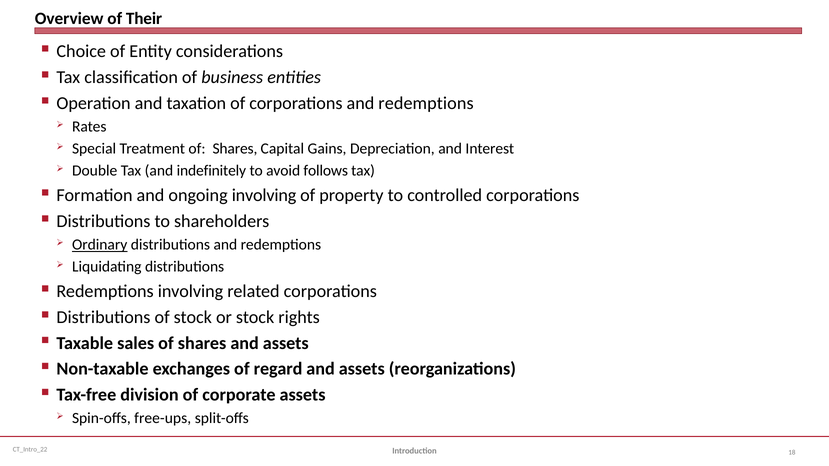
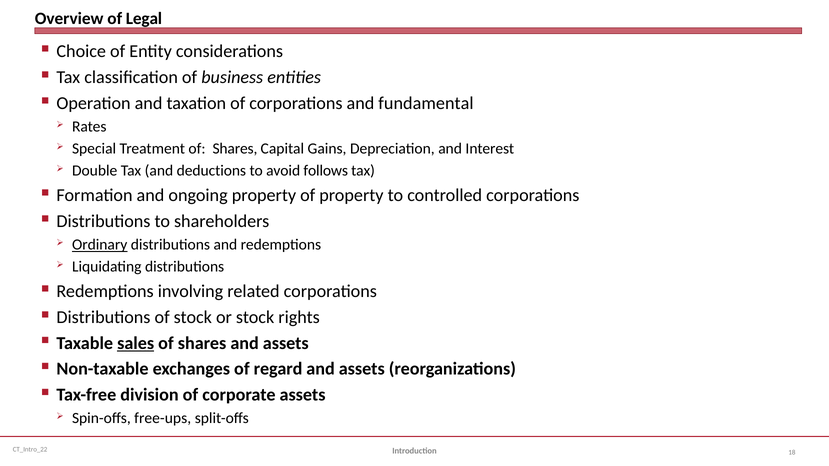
Their: Their -> Legal (144, 18)
corporations and redemptions: redemptions -> fundamental (426, 103)
indefinitely: indefinitely -> deductions (211, 171)
ongoing involving: involving -> property (264, 195)
sales underline: none -> present (136, 343)
